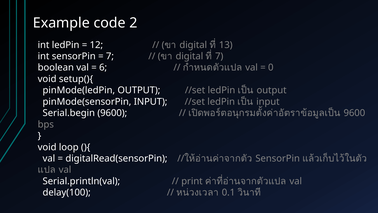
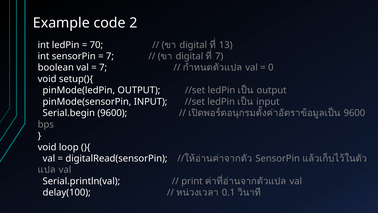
12: 12 -> 70 (96, 45)
6: 6 -> 7 (103, 68)
